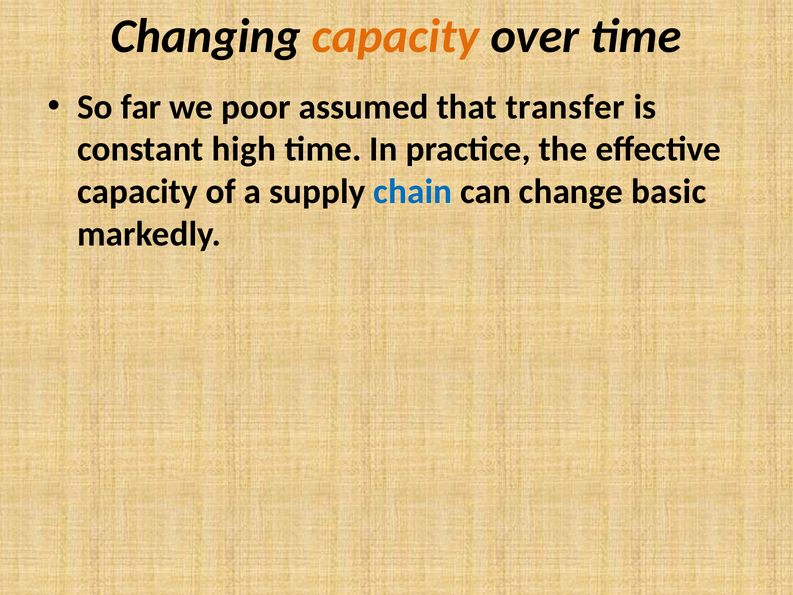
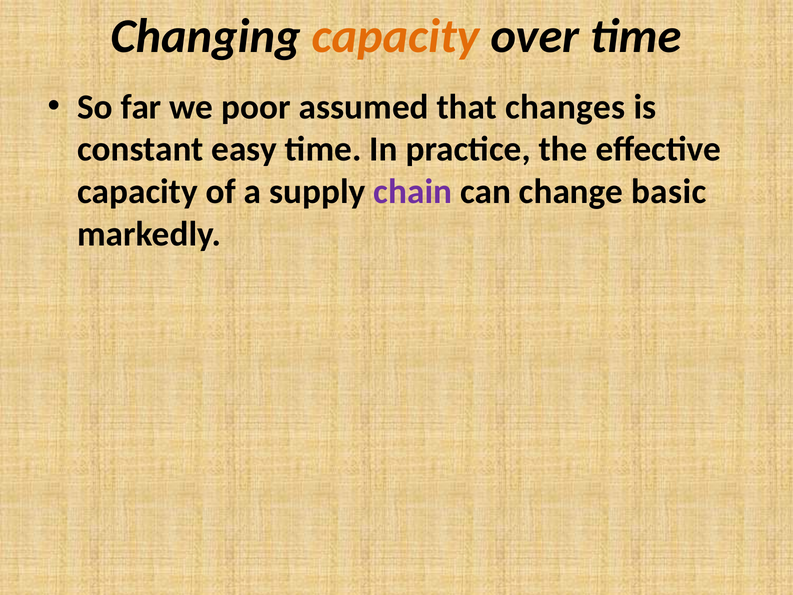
transfer: transfer -> changes (565, 107)
high: high -> easy (244, 149)
chain colour: blue -> purple (413, 191)
